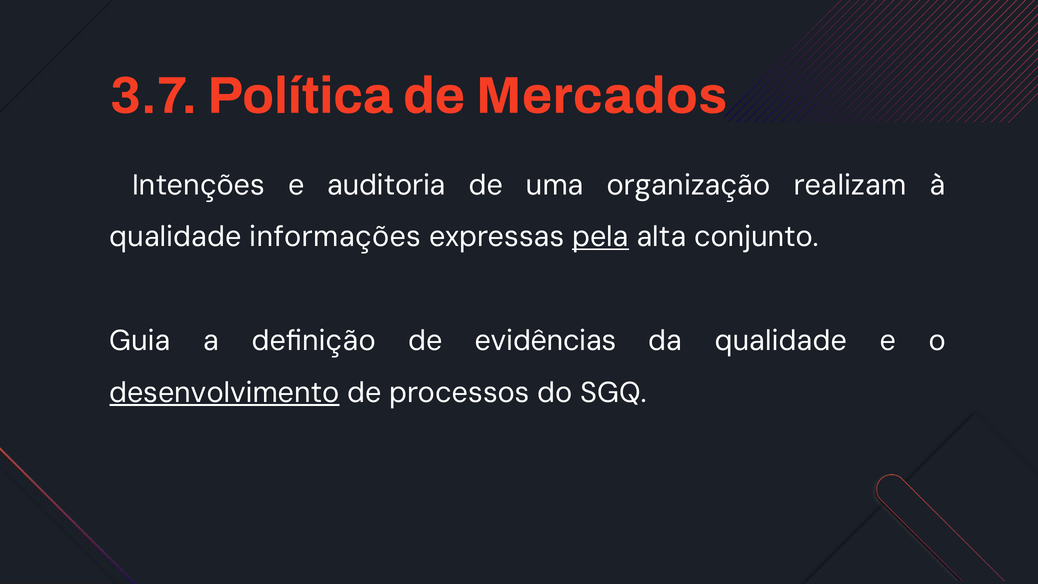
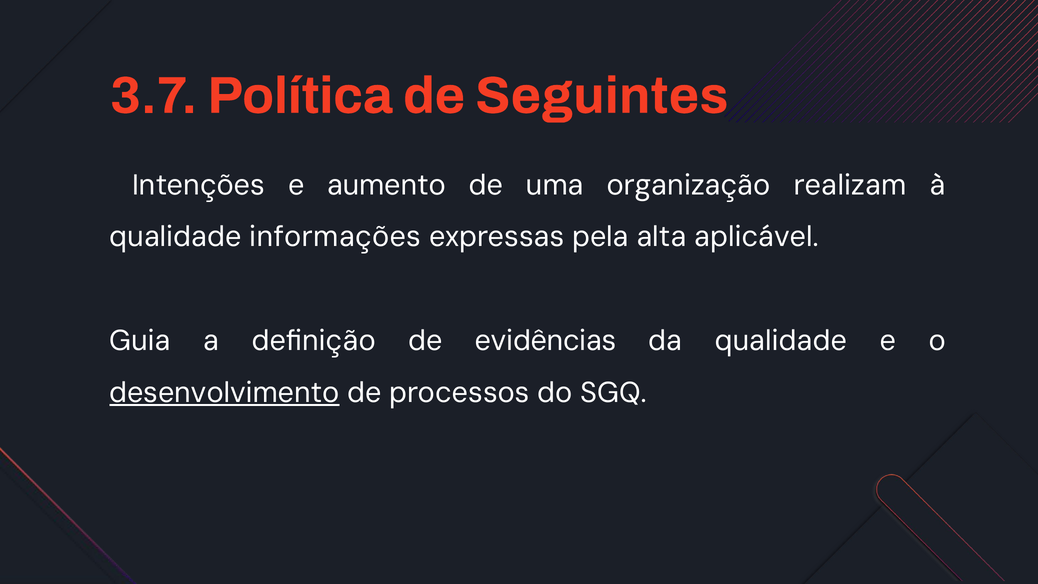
Mercados: Mercados -> Seguintes (602, 96)
auditoria: auditoria -> aumento (387, 185)
pela underline: present -> none (600, 237)
conjunto: conjunto -> aplicável (757, 237)
